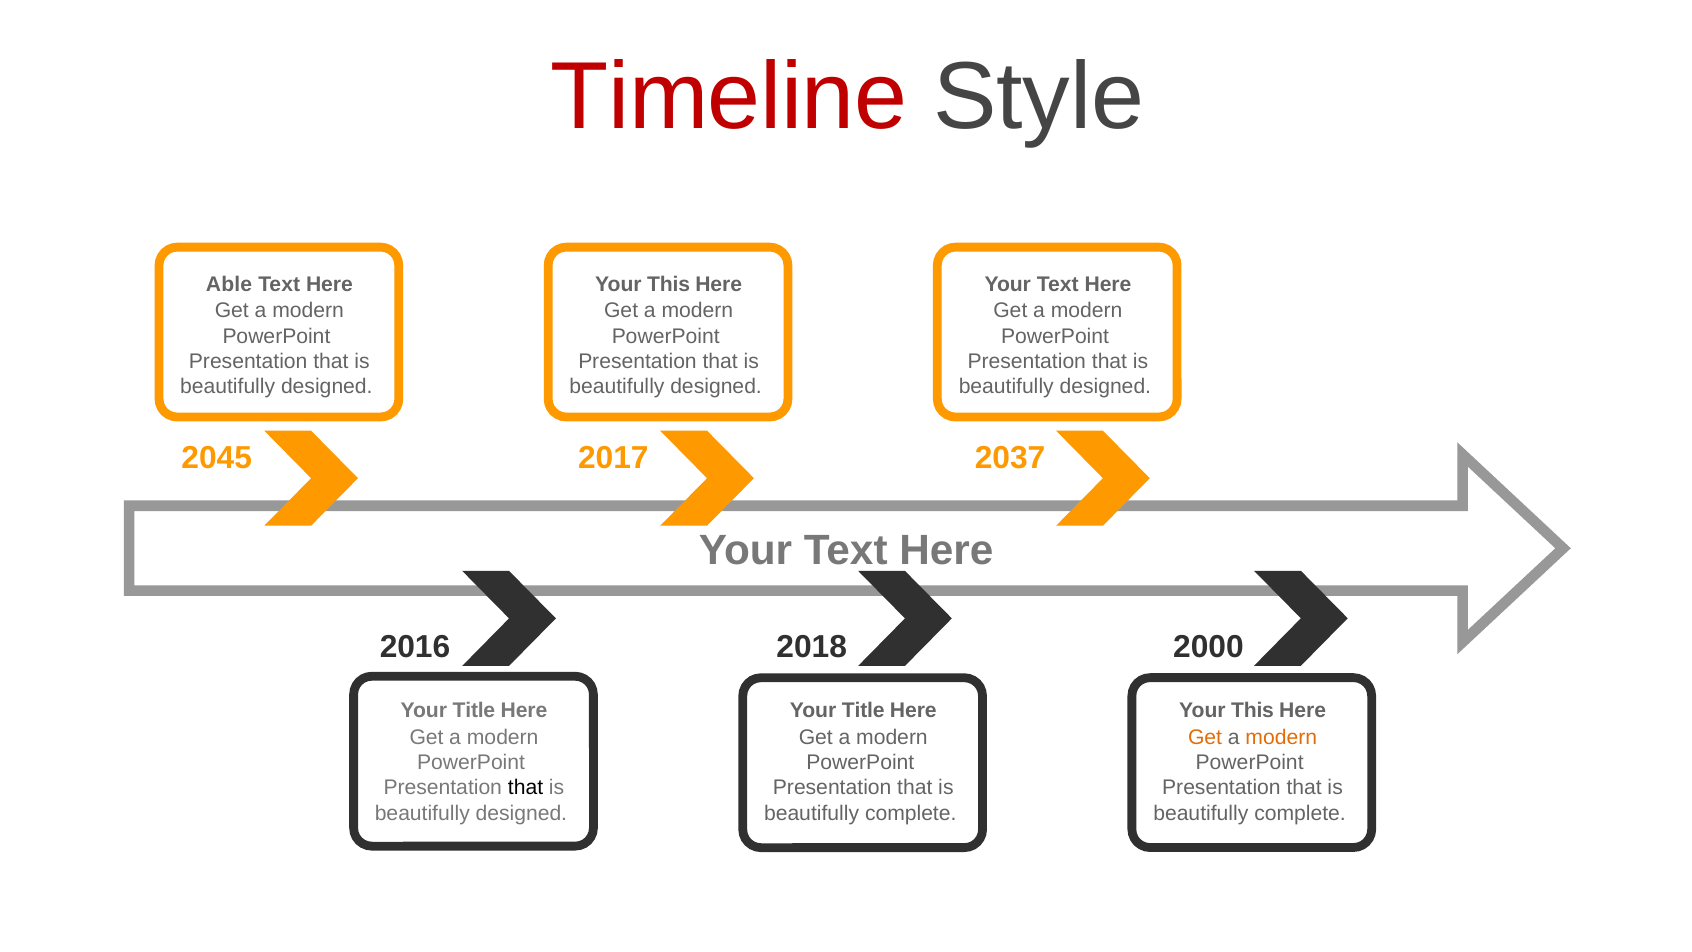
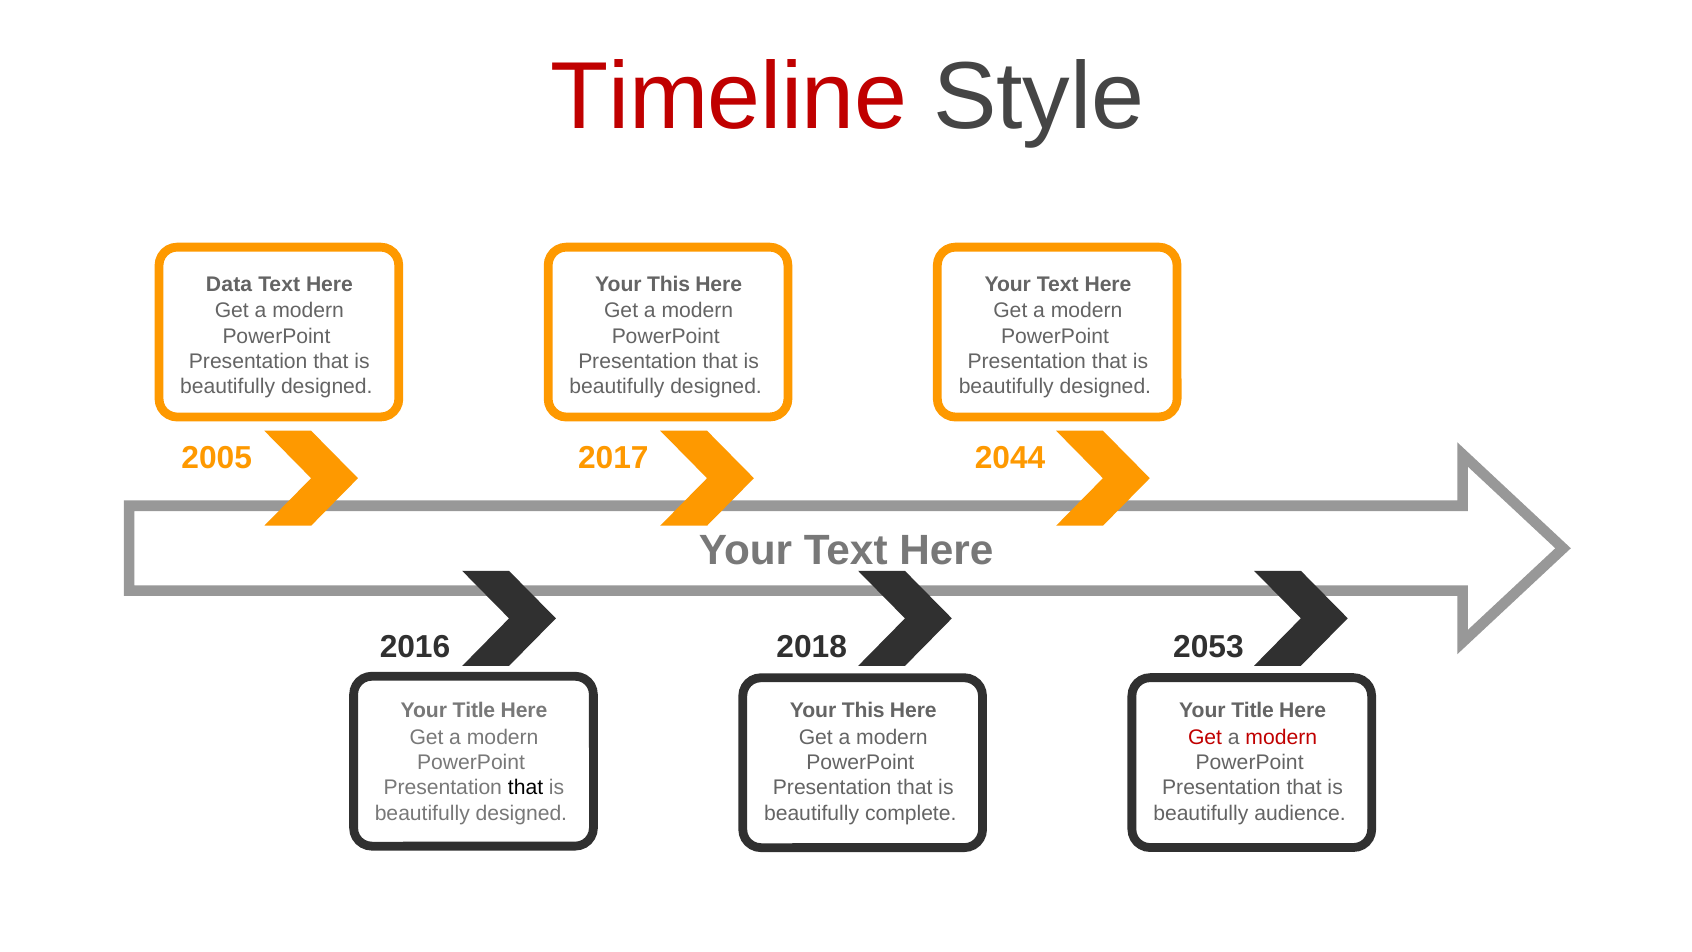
Able: Able -> Data (229, 284)
2045: 2045 -> 2005 (217, 458)
2037: 2037 -> 2044 (1010, 458)
2000: 2000 -> 2053 (1208, 647)
This: This -> Title (1253, 711)
Title: Title -> This (863, 711)
Get colour: orange -> red (1205, 737)
modern colour: orange -> red (1281, 737)
complete: complete -> audience (1300, 813)
